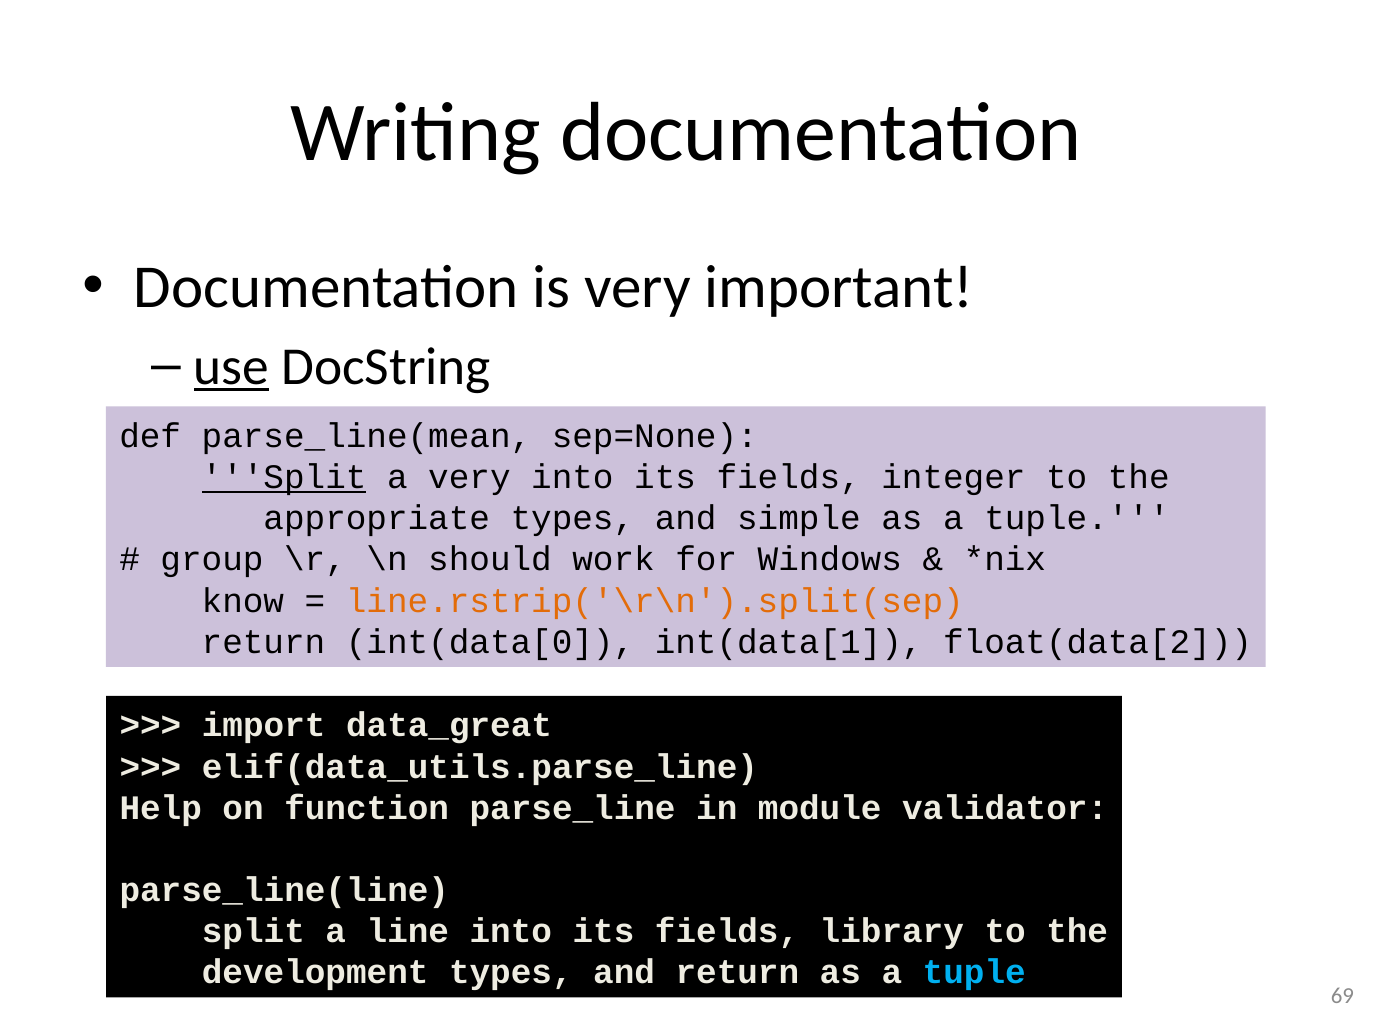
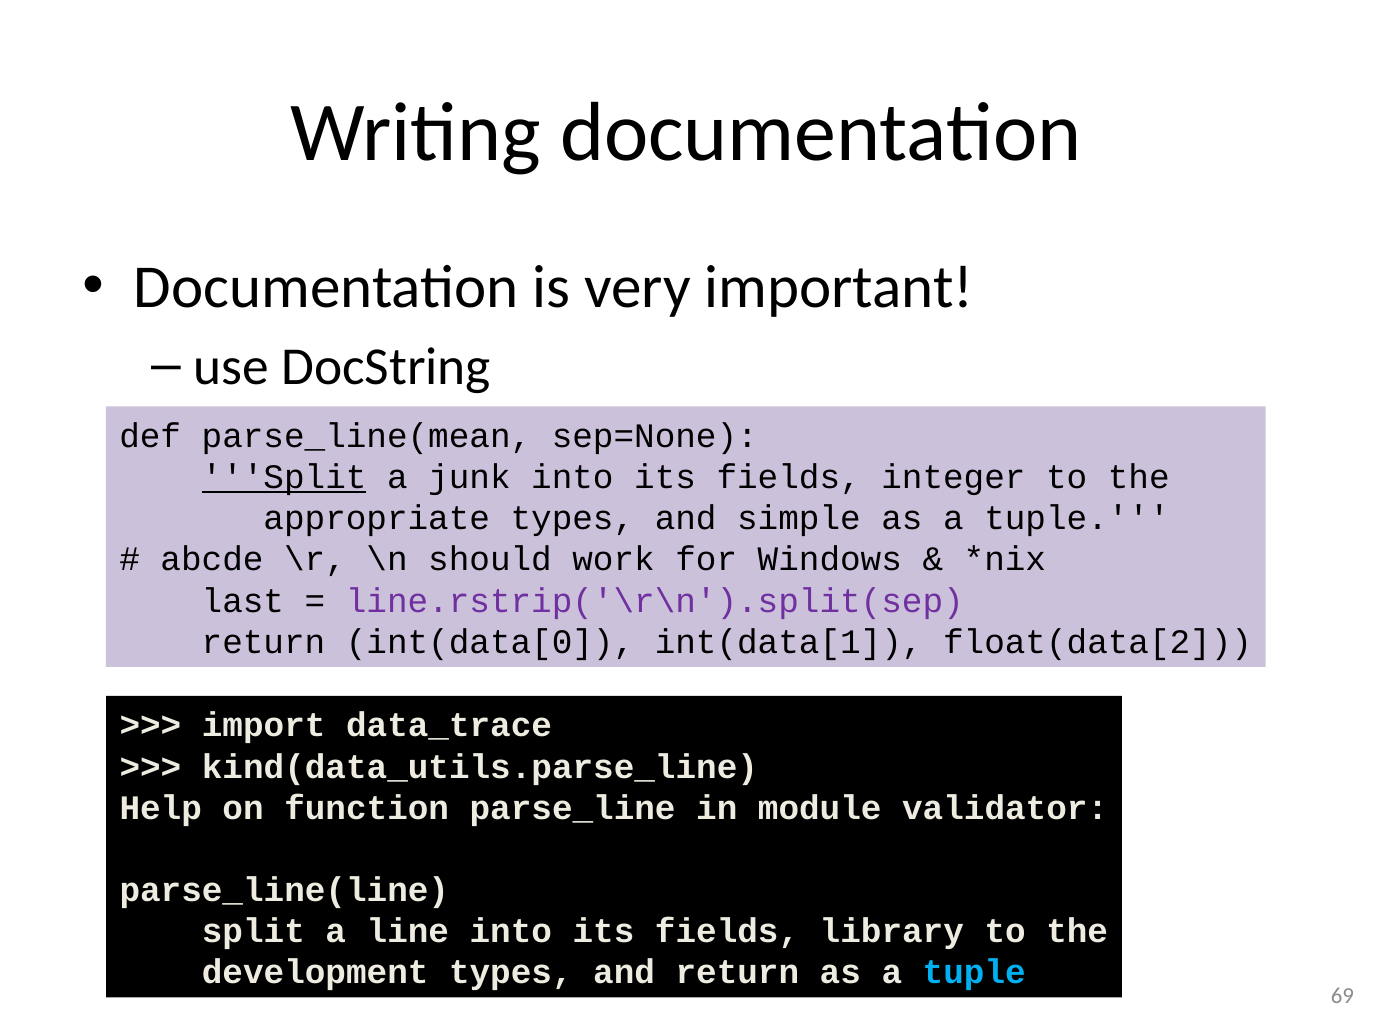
use underline: present -> none (232, 367)
a very: very -> junk (469, 478)
group: group -> abcde (212, 560)
know: know -> last (243, 601)
line.rstrip('\r\n').split(sep colour: orange -> purple (655, 601)
data_great: data_great -> data_trace (449, 726)
elif(data_utils.parse_line: elif(data_utils.parse_line -> kind(data_utils.parse_line (480, 767)
